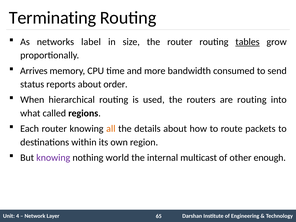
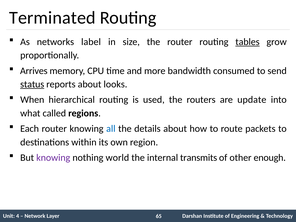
Terminating: Terminating -> Terminated (52, 18)
status underline: none -> present (32, 84)
order: order -> looks (115, 84)
are routing: routing -> update (252, 100)
all colour: orange -> blue (111, 129)
multicast: multicast -> transmits (199, 158)
